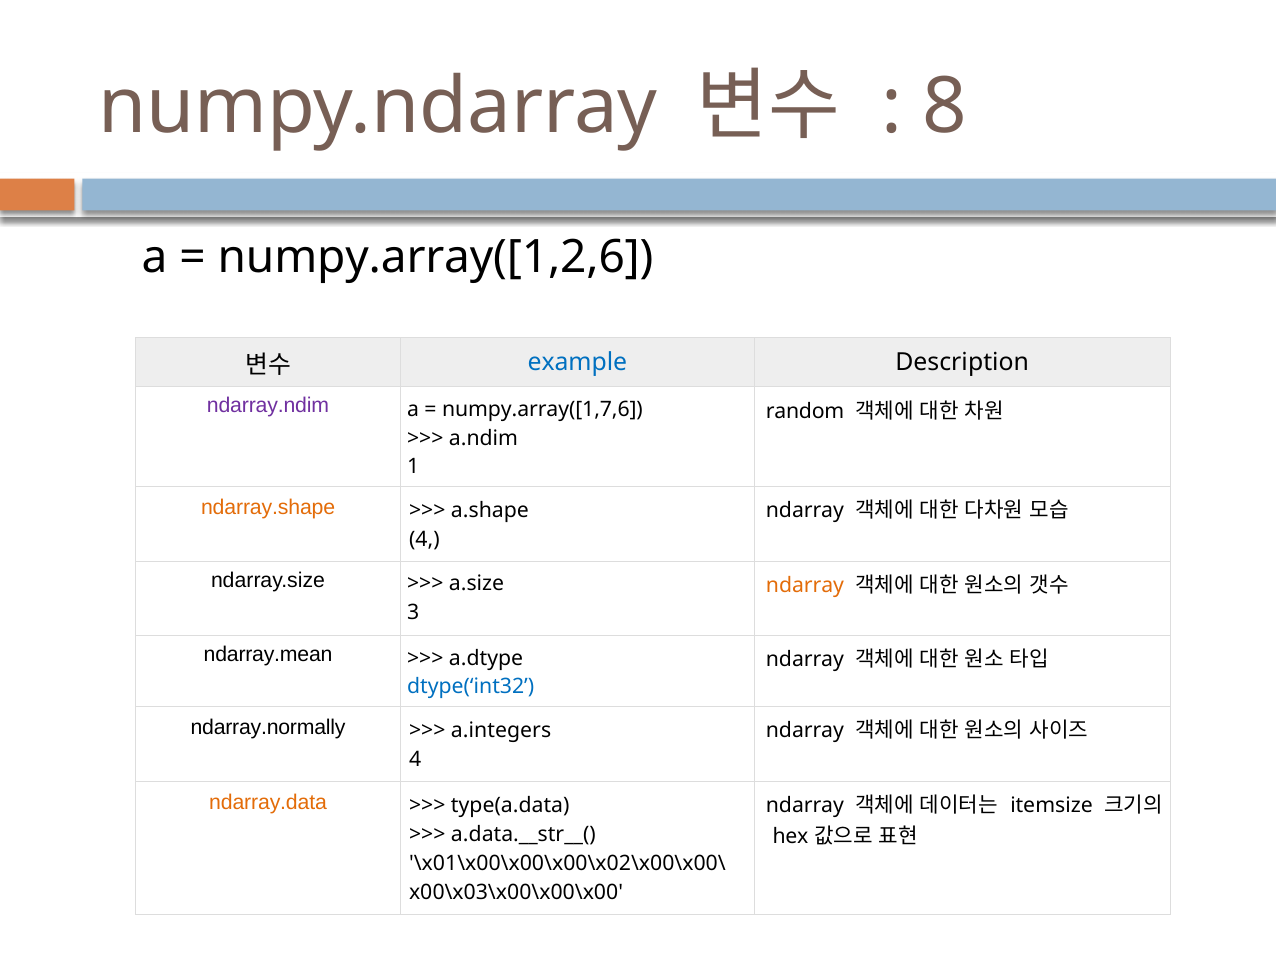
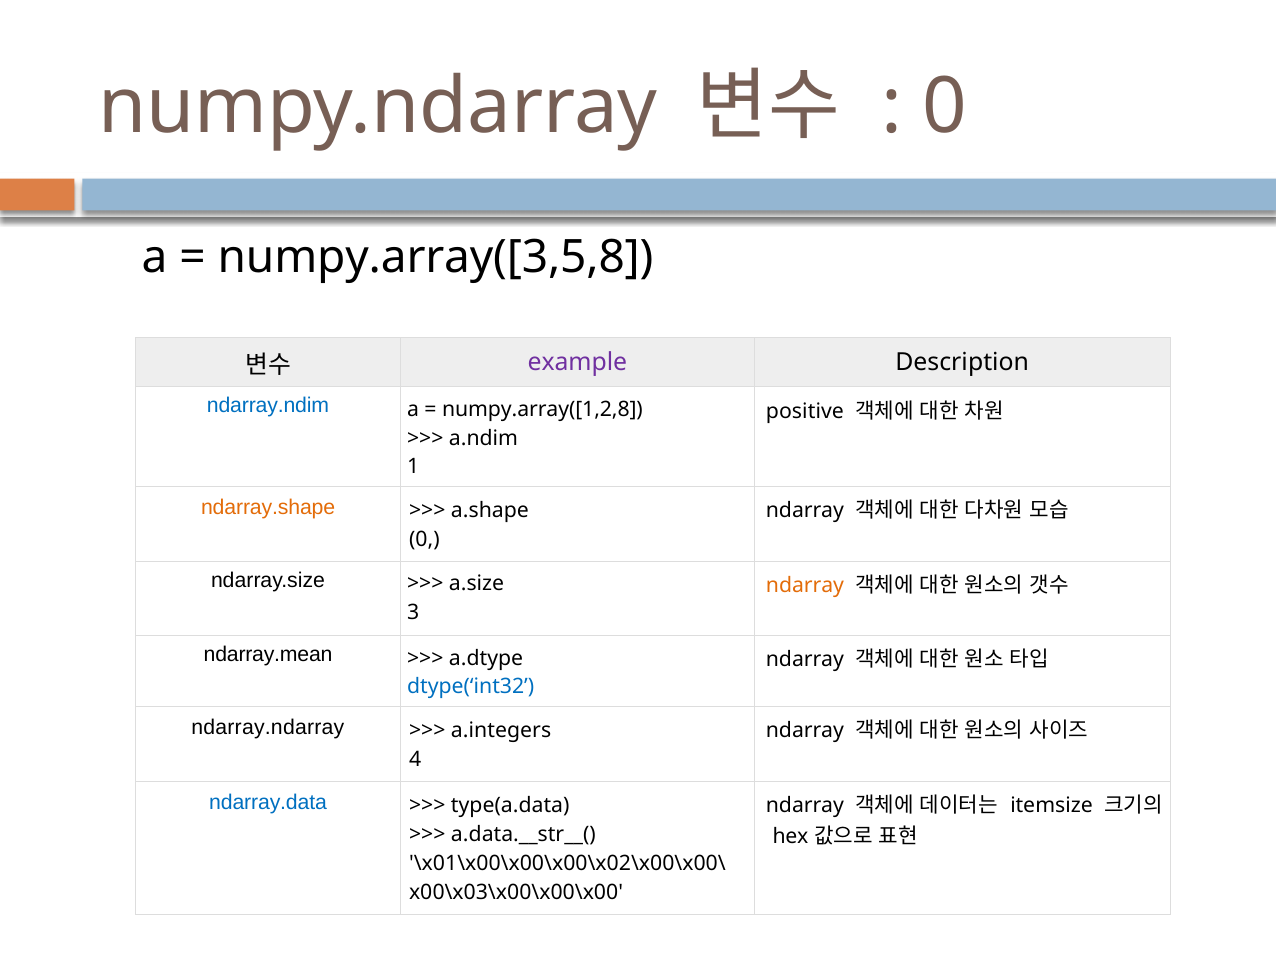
8: 8 -> 0 (944, 106)
numpy.array([1,2,6: numpy.array([1,2,6 -> numpy.array([3,5,8 (436, 258)
example colour: blue -> purple (577, 363)
ndarray.ndim colour: purple -> blue (268, 406)
numpy.array([1,7,6: numpy.array([1,7,6 -> numpy.array([1,2,8 (542, 409)
random: random -> positive (805, 411)
4: 4 -> 0 (424, 540)
ndarray.normally: ndarray.normally -> ndarray.ndarray (268, 727)
ndarray.data colour: orange -> blue (268, 802)
